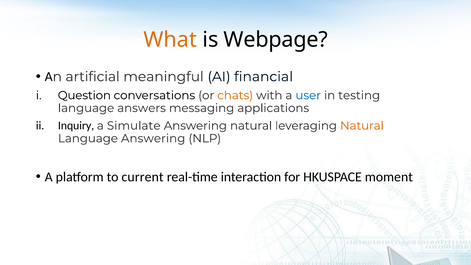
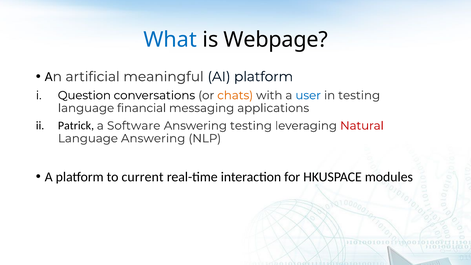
What colour: orange -> blue (170, 40)
AI financial: financial -> platform (264, 77)
answers: answers -> financial (142, 108)
Inquiry: Inquiry -> Patrick (76, 126)
Simulate: Simulate -> Software (134, 126)
Answering natural: natural -> testing (251, 126)
Natural colour: orange -> red (362, 126)
moment: moment -> modules (389, 177)
